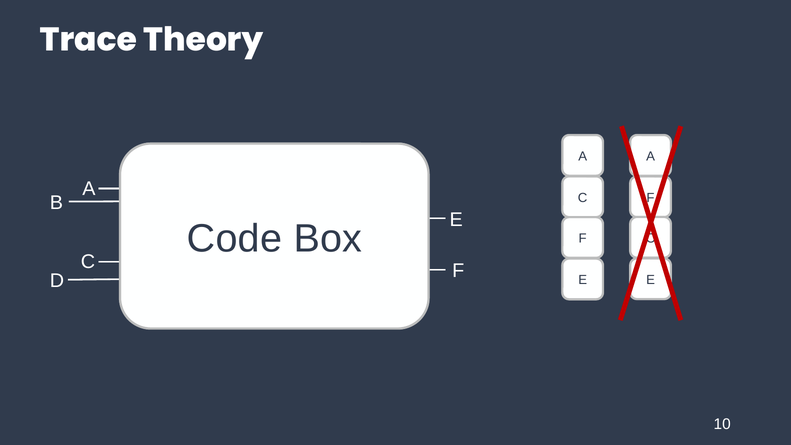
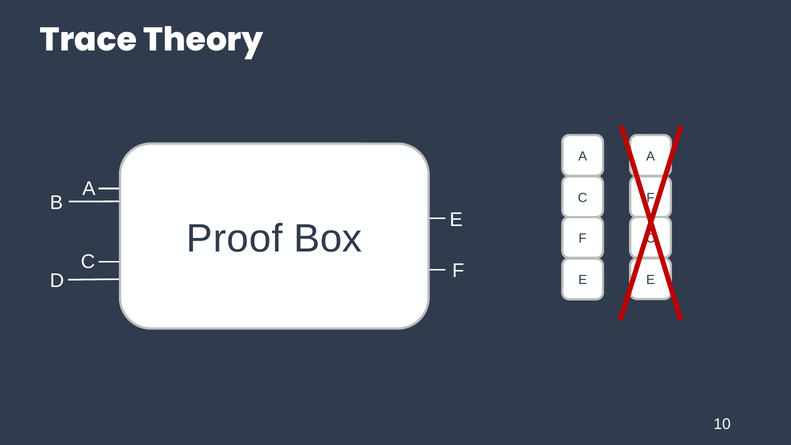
Code: Code -> Proof (234, 239)
